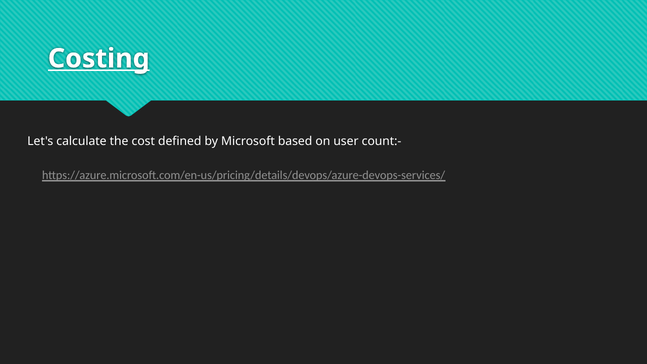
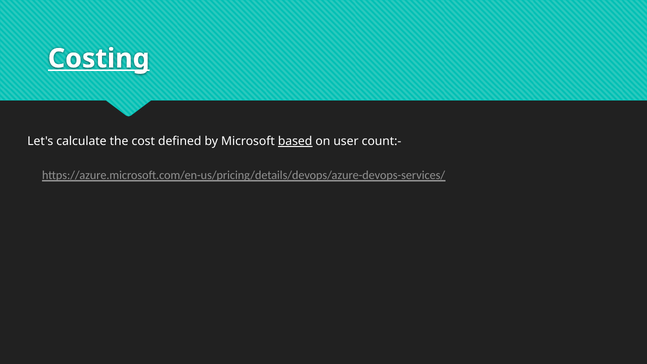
based underline: none -> present (295, 141)
